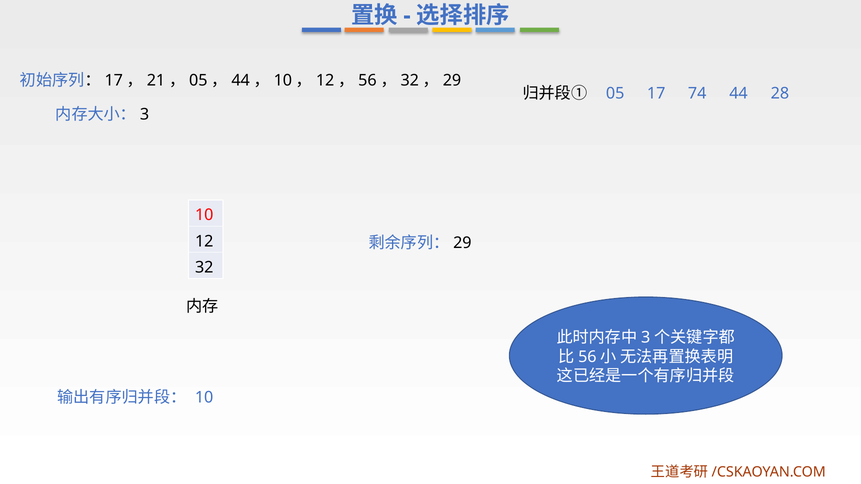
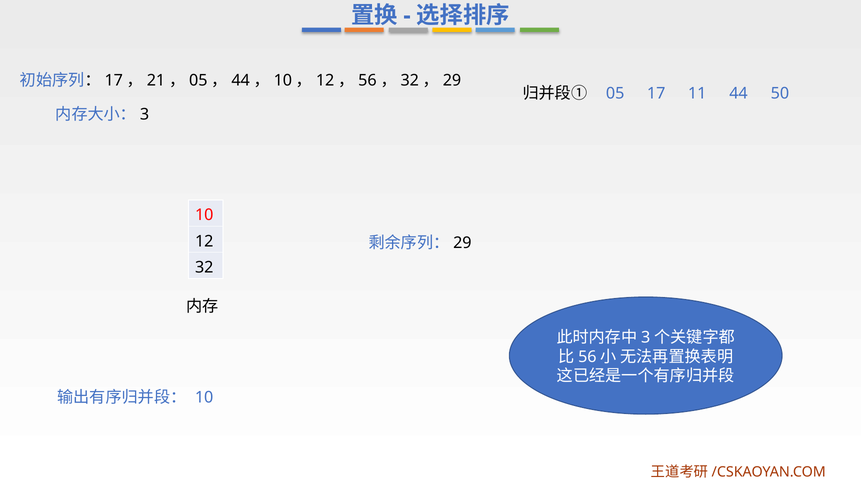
74: 74 -> 11 (697, 93)
28: 28 -> 50 (780, 93)
